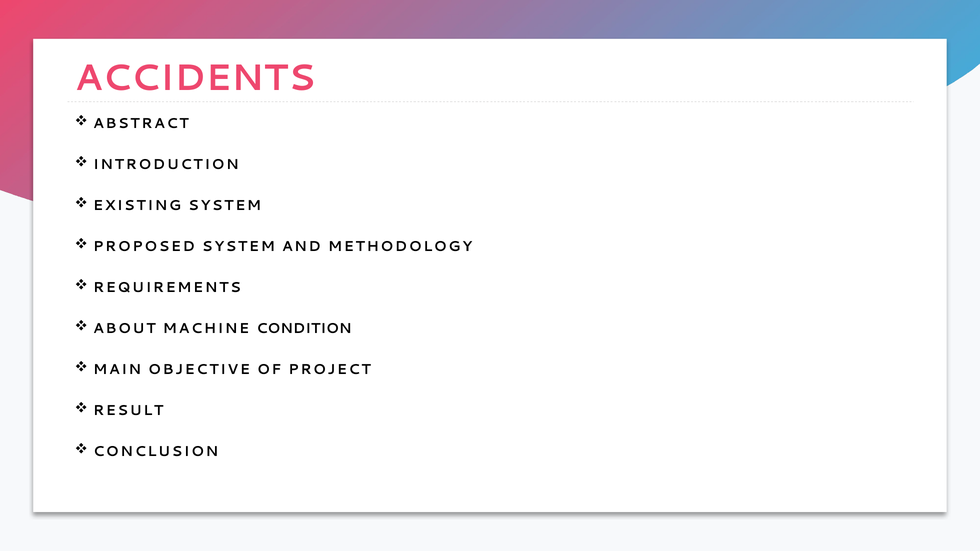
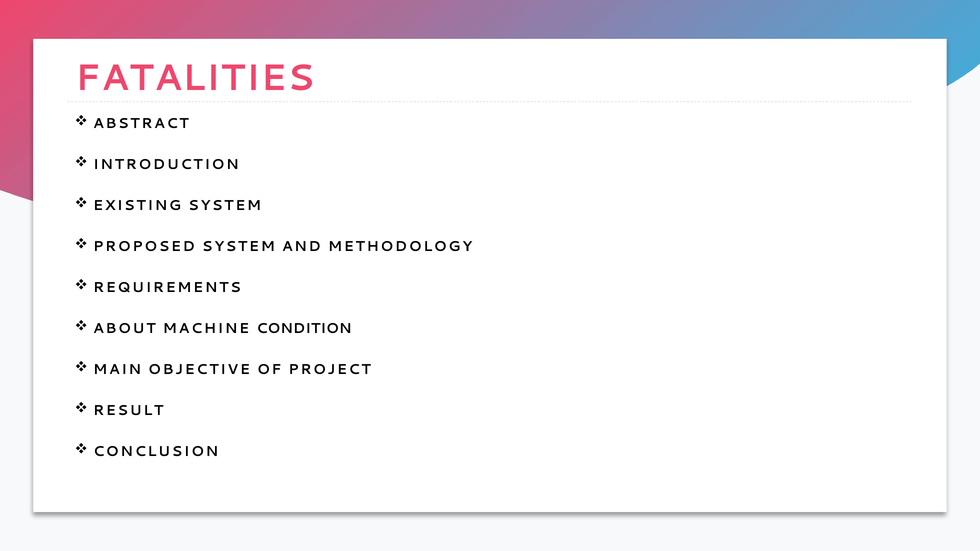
ACCIDENTS: ACCIDENTS -> FATALITIES (195, 78)
